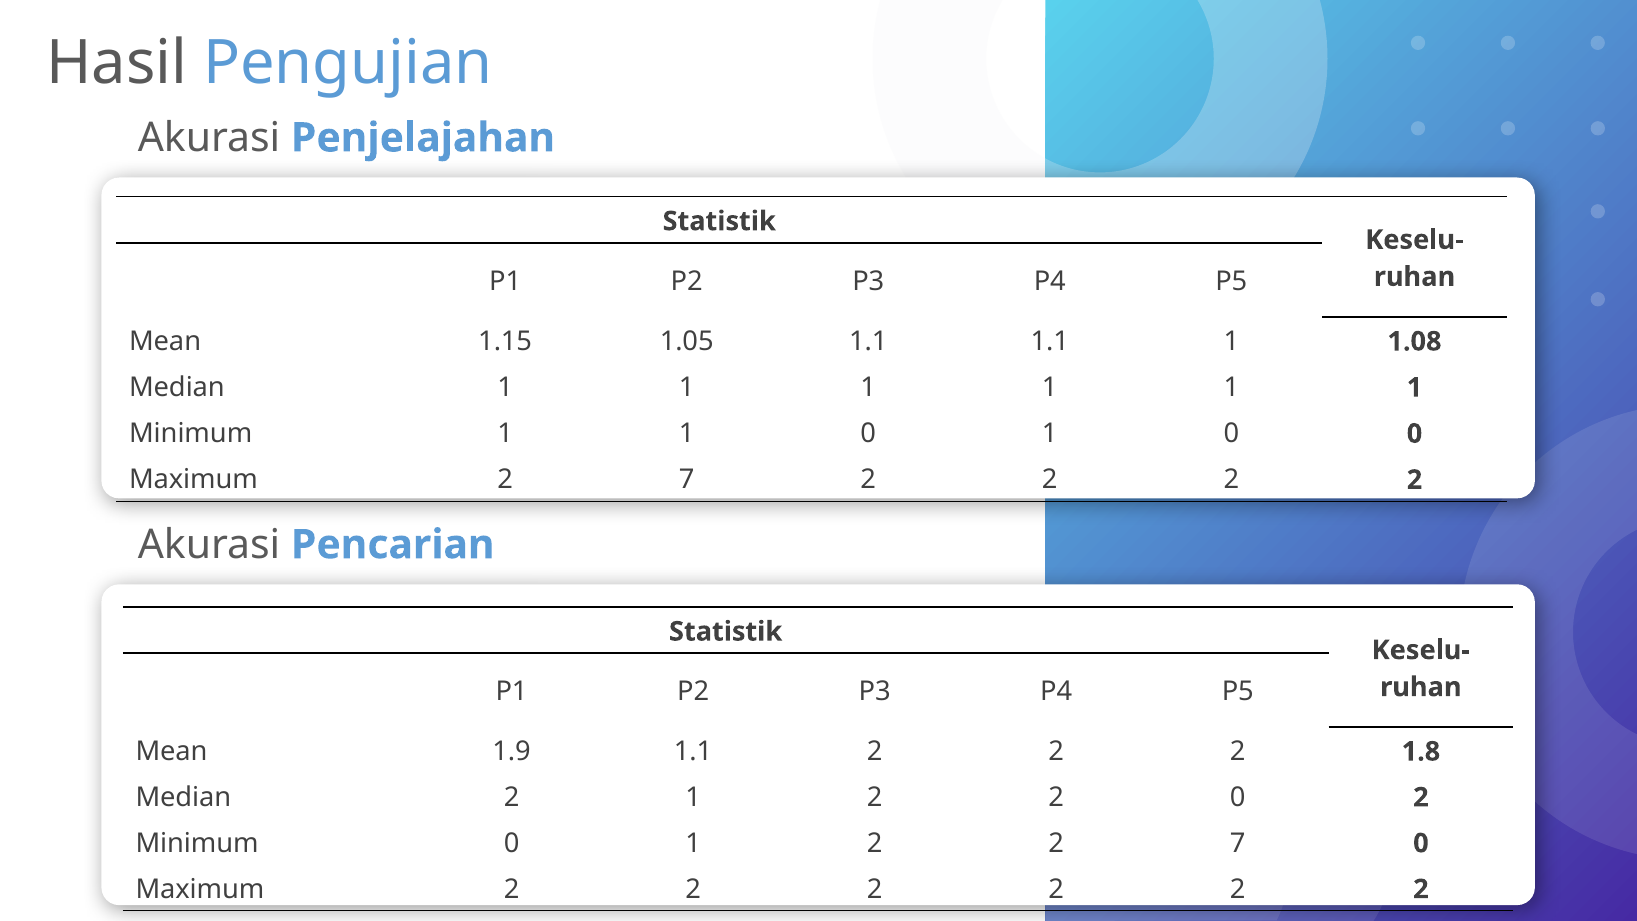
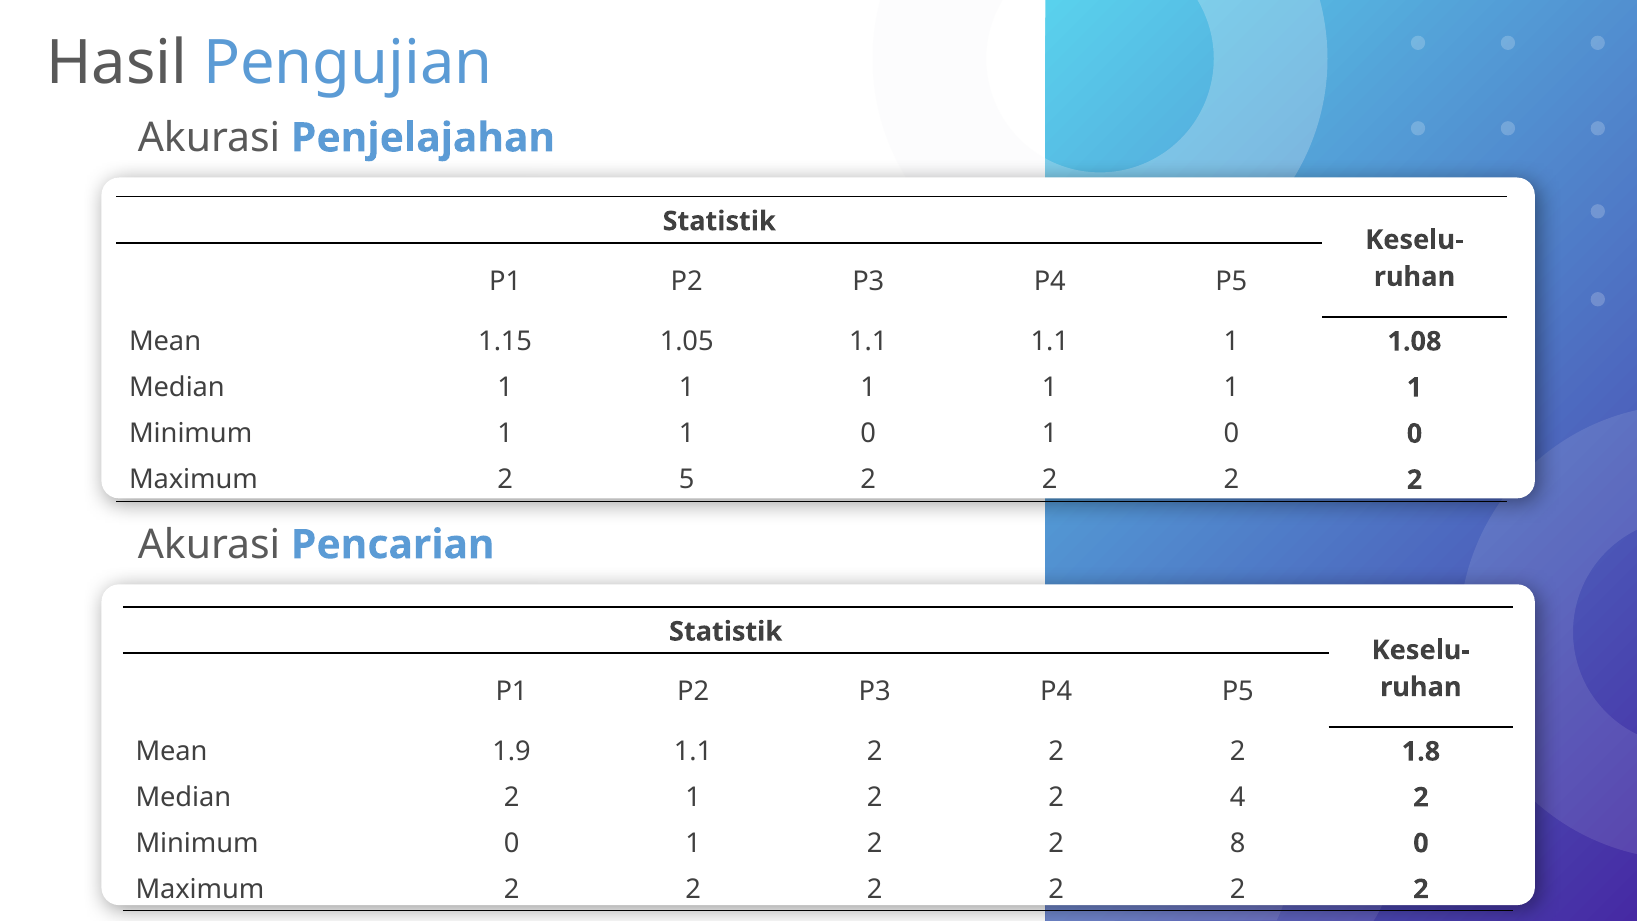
Maximum 2 7: 7 -> 5 (687, 480)
2 0: 0 -> 4 (1238, 797)
2 2 7: 7 -> 8 (1238, 843)
